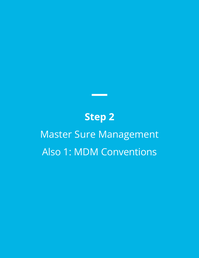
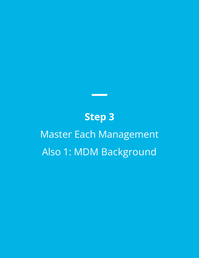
2: 2 -> 3 (112, 117)
Sure: Sure -> Each (85, 134)
Conventions: Conventions -> Background (129, 152)
